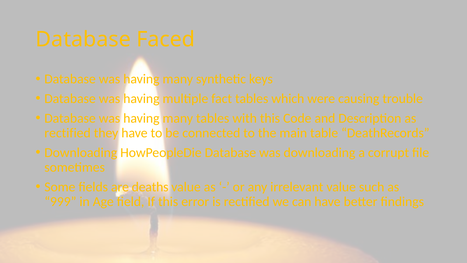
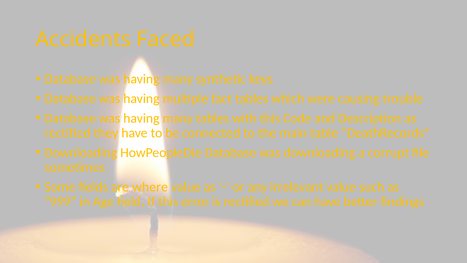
Database: Database -> Accidents (83, 39)
deaths: deaths -> where (150, 187)
